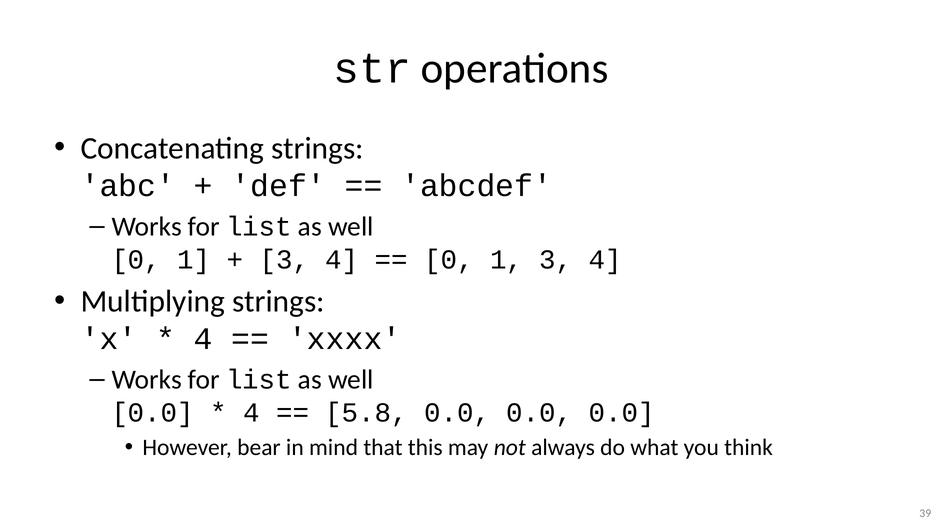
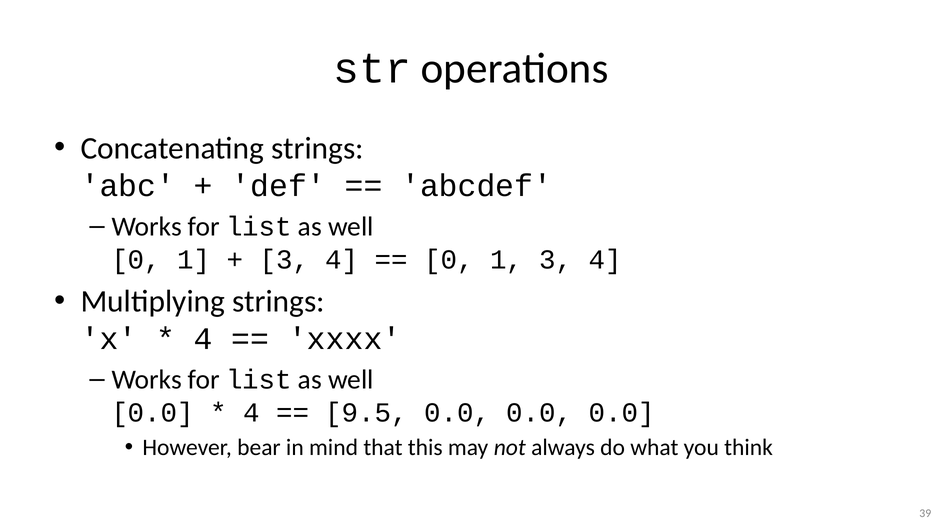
5.8: 5.8 -> 9.5 (367, 412)
